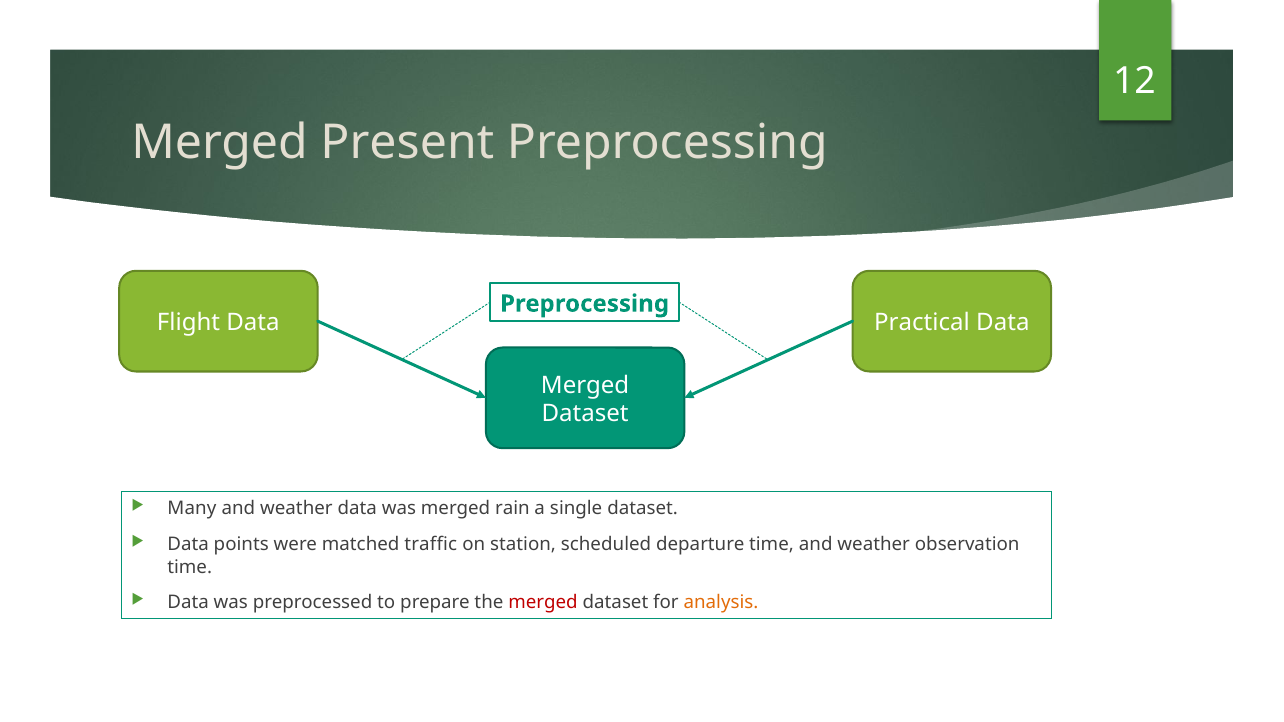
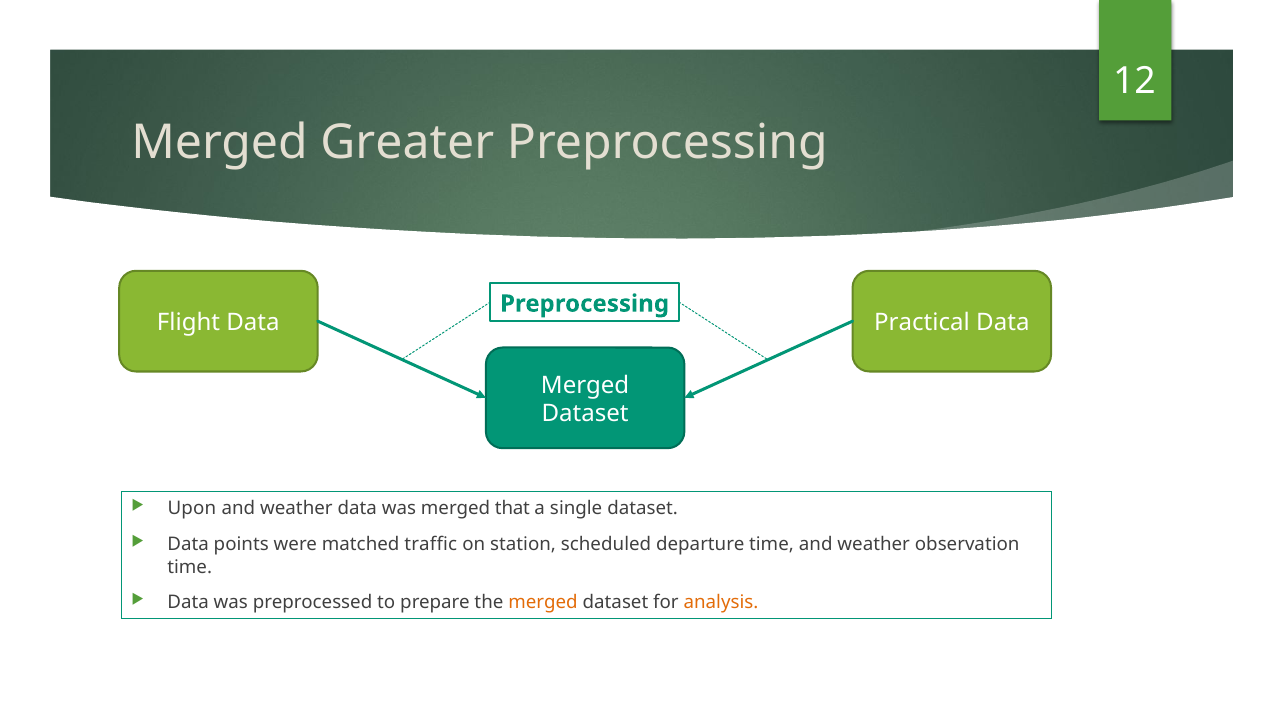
Present: Present -> Greater (407, 143)
Many: Many -> Upon (192, 509)
rain: rain -> that (512, 509)
merged colour: red -> orange (543, 603)
